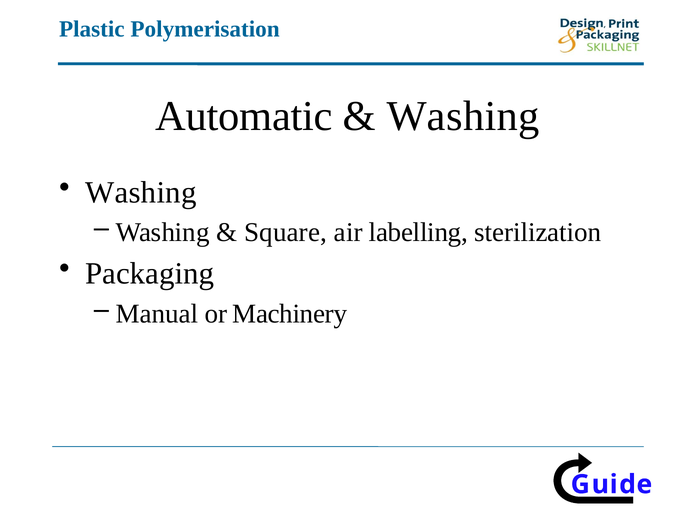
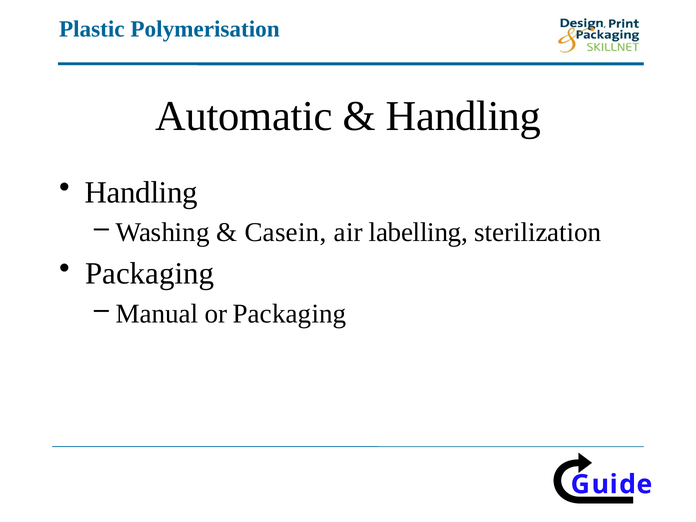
Washing: Washing -> Handling (463, 116)
Washing: Washing -> Handling (141, 192)
Square: Square -> Casein (286, 232)
or Machinery: Machinery -> Packaging (290, 314)
